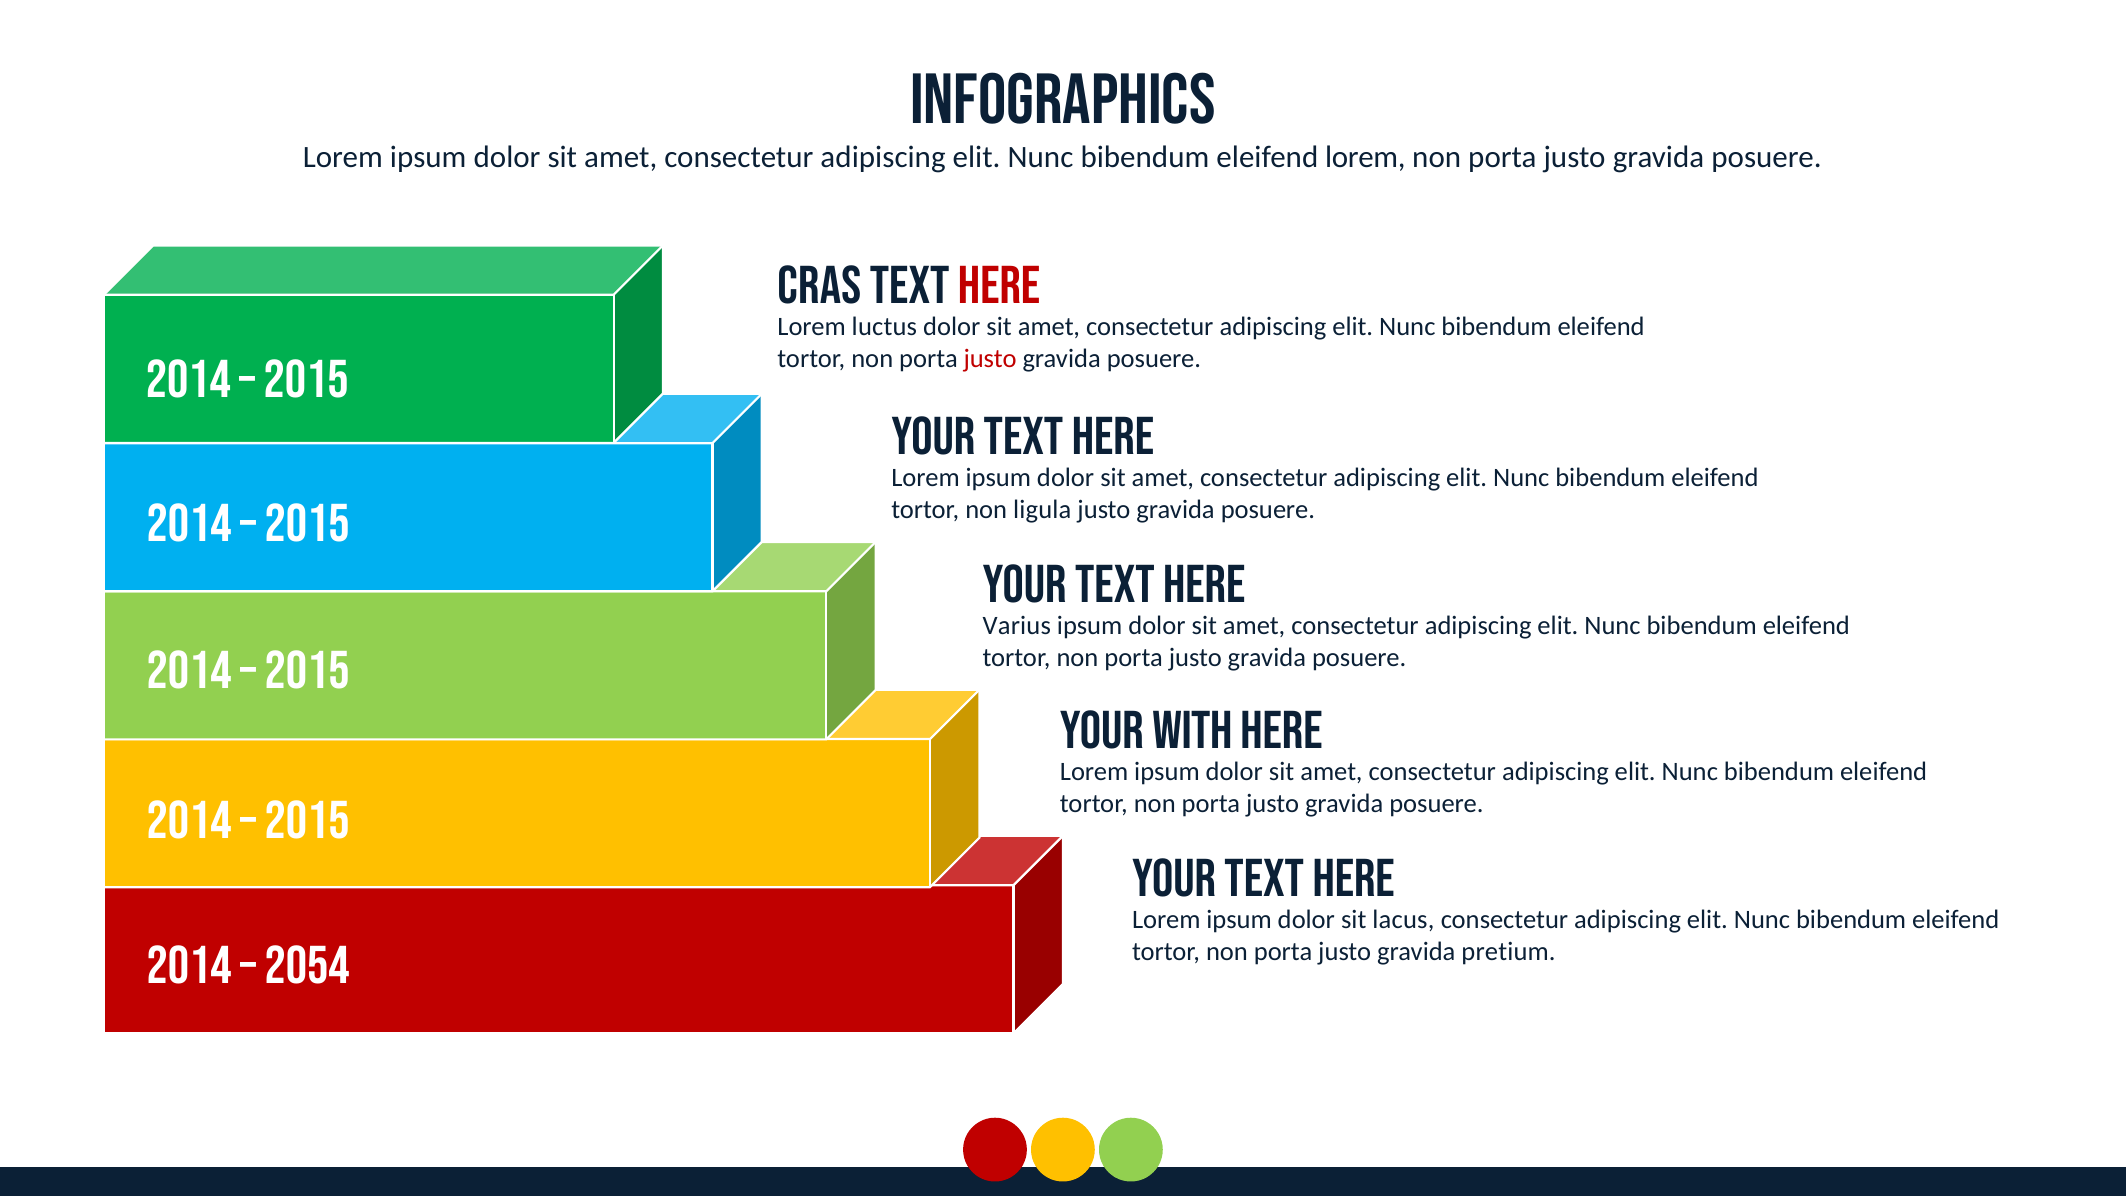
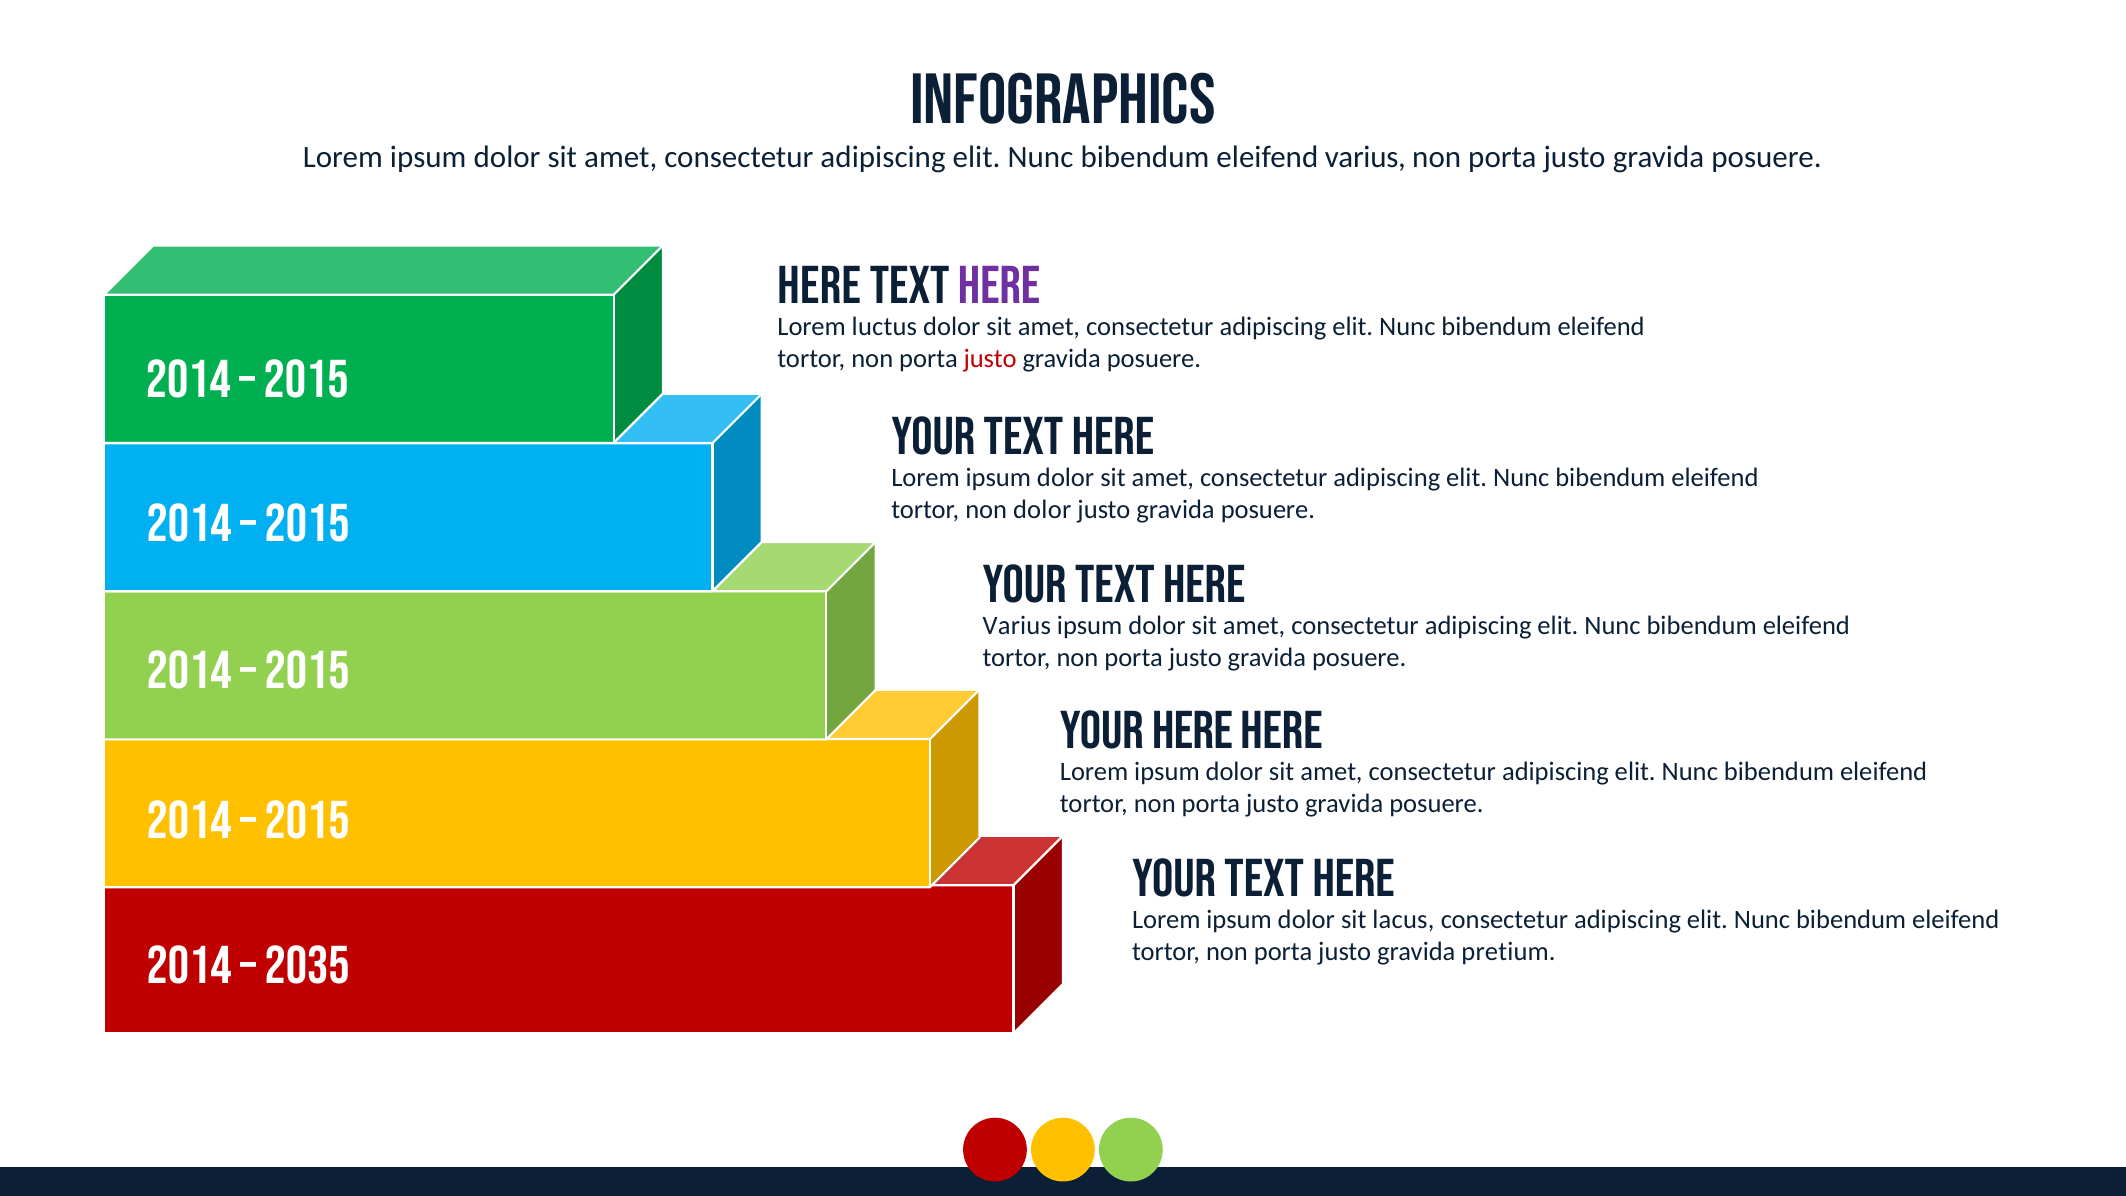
eleifend lorem: lorem -> varius (1365, 158)
Cras: Cras -> Here (819, 286)
here colour: red -> purple (999, 286)
non ligula: ligula -> dolor (1042, 509)
Your with: with -> here (1192, 731)
2054: 2054 -> 2035 (307, 966)
